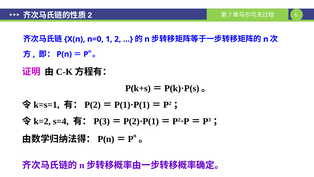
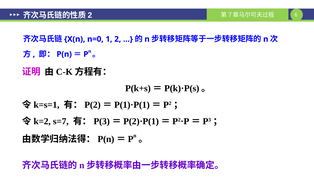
s=4: s=4 -> s=7 (61, 121)
